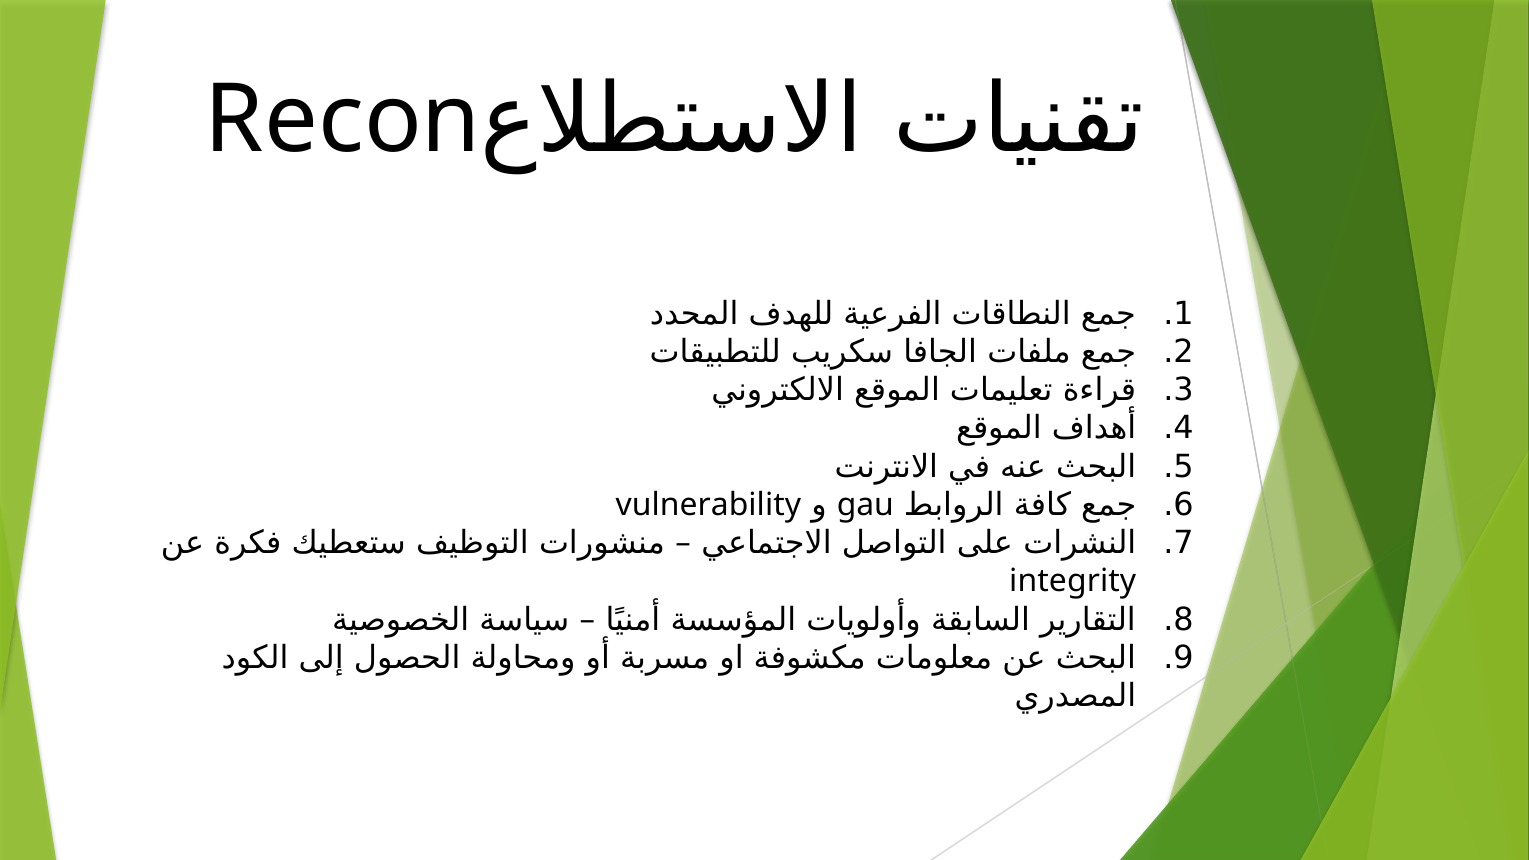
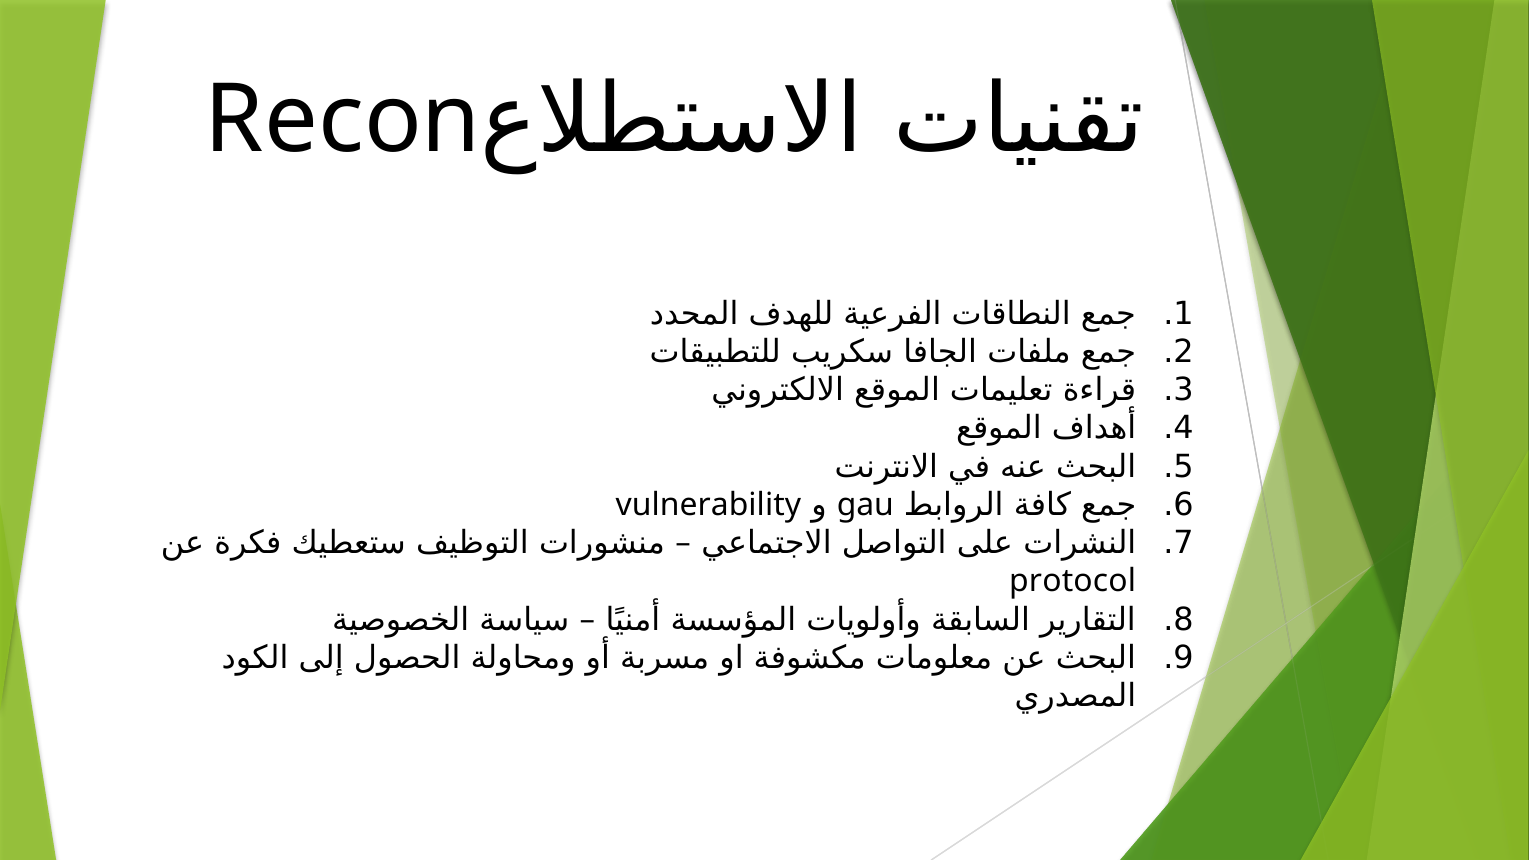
integrity: integrity -> protocol (1073, 581)
